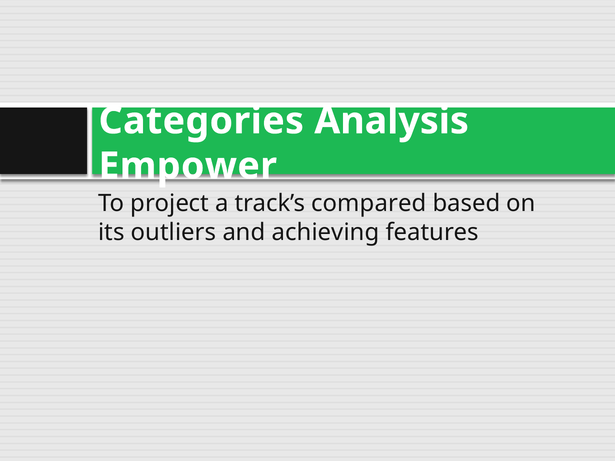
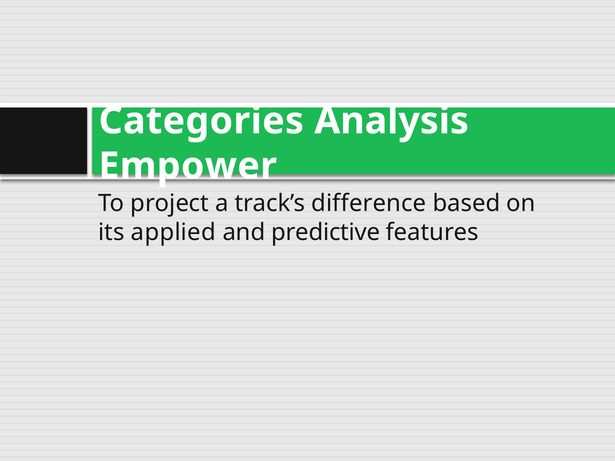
compared: compared -> difference (369, 204)
outliers: outliers -> applied (173, 232)
achieving: achieving -> predictive (326, 232)
